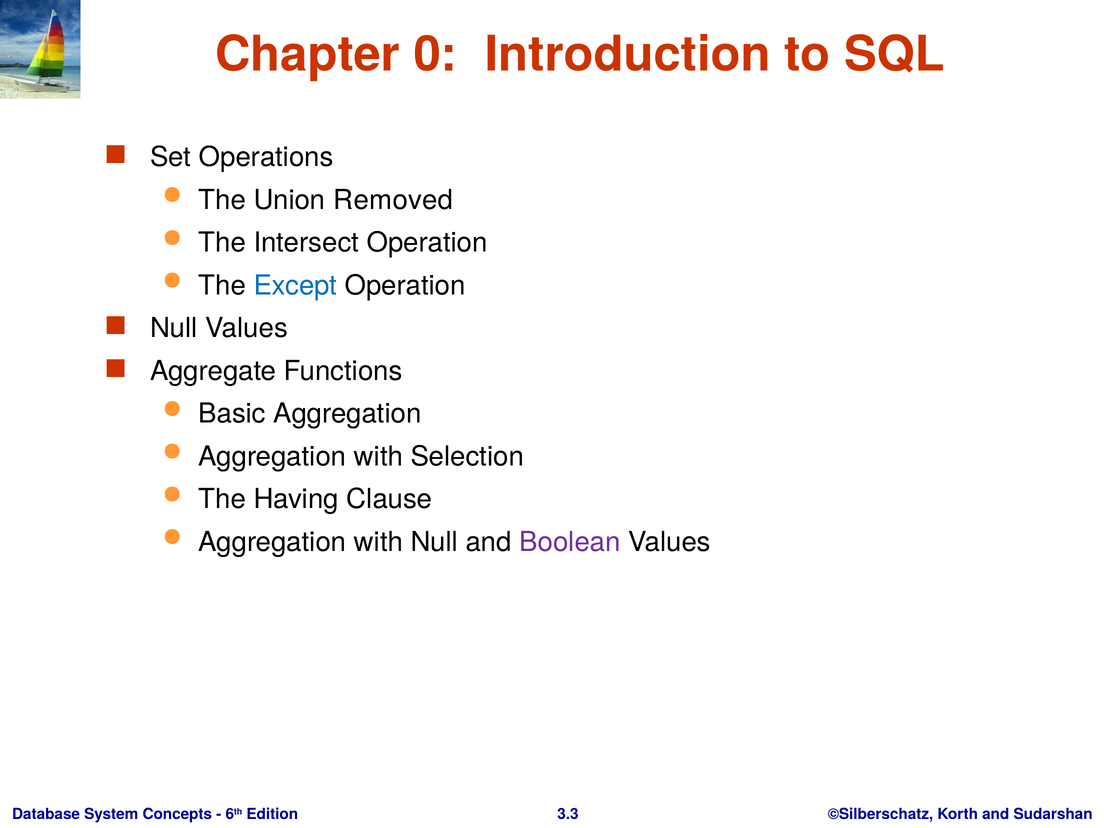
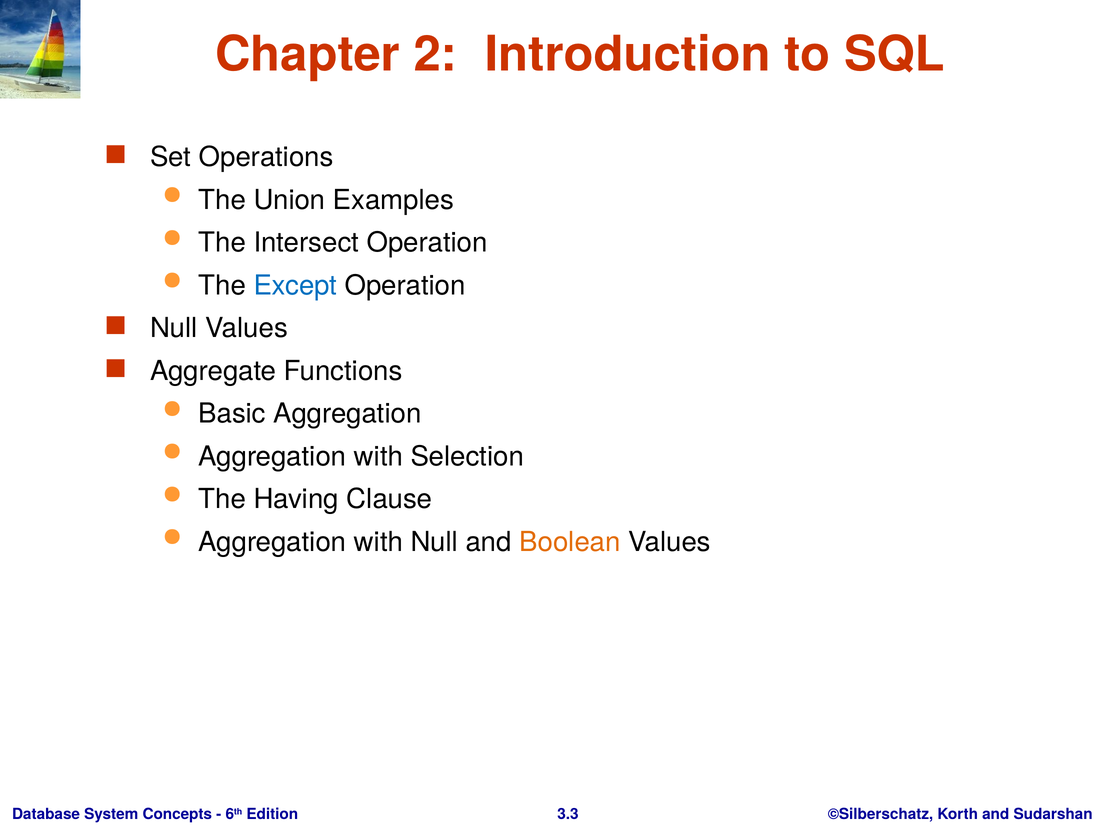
0: 0 -> 2 (435, 54)
Removed: Removed -> Examples (393, 200)
Boolean colour: purple -> orange (570, 542)
